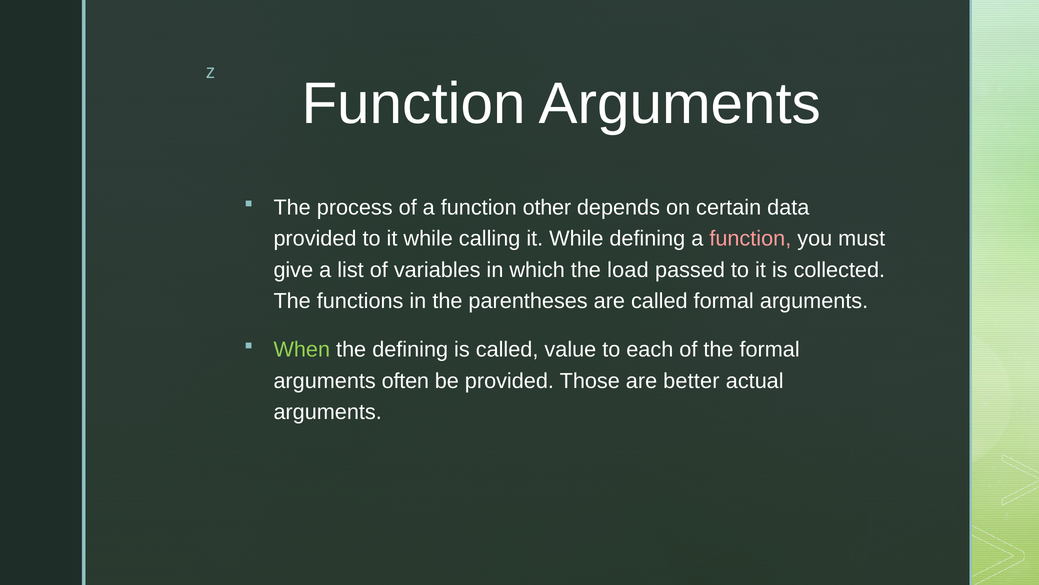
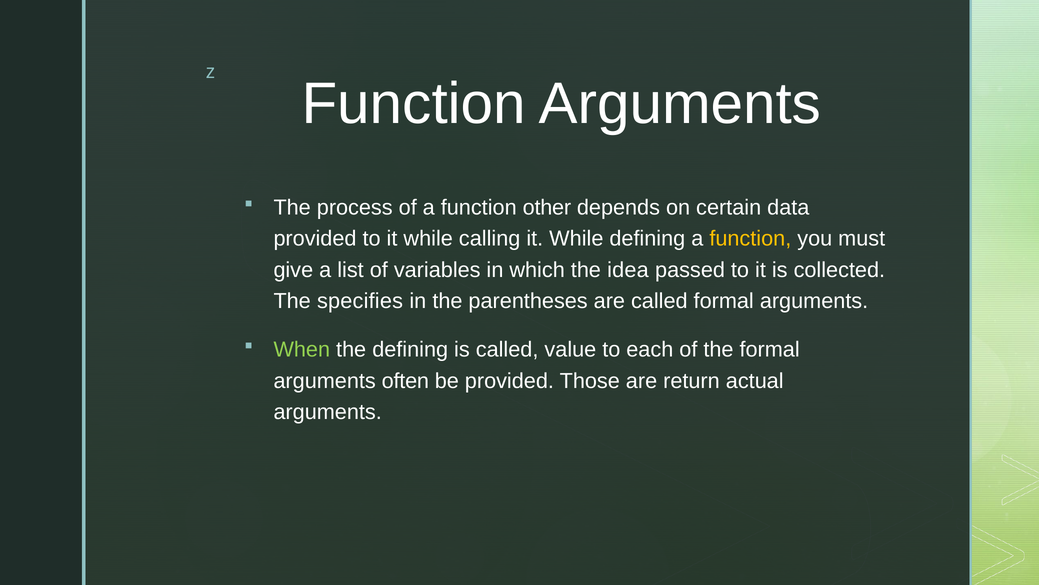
function colour: pink -> yellow (750, 238)
load: load -> idea (628, 270)
functions: functions -> specifies (360, 301)
better: better -> return (691, 380)
